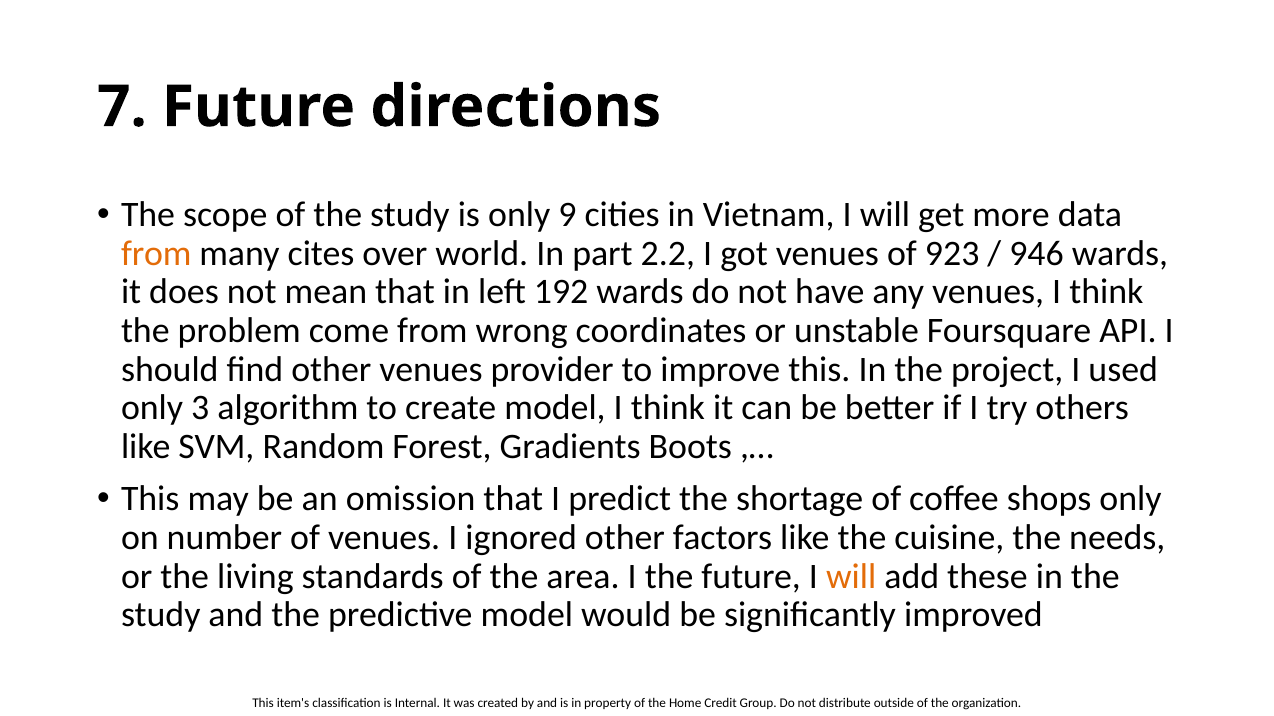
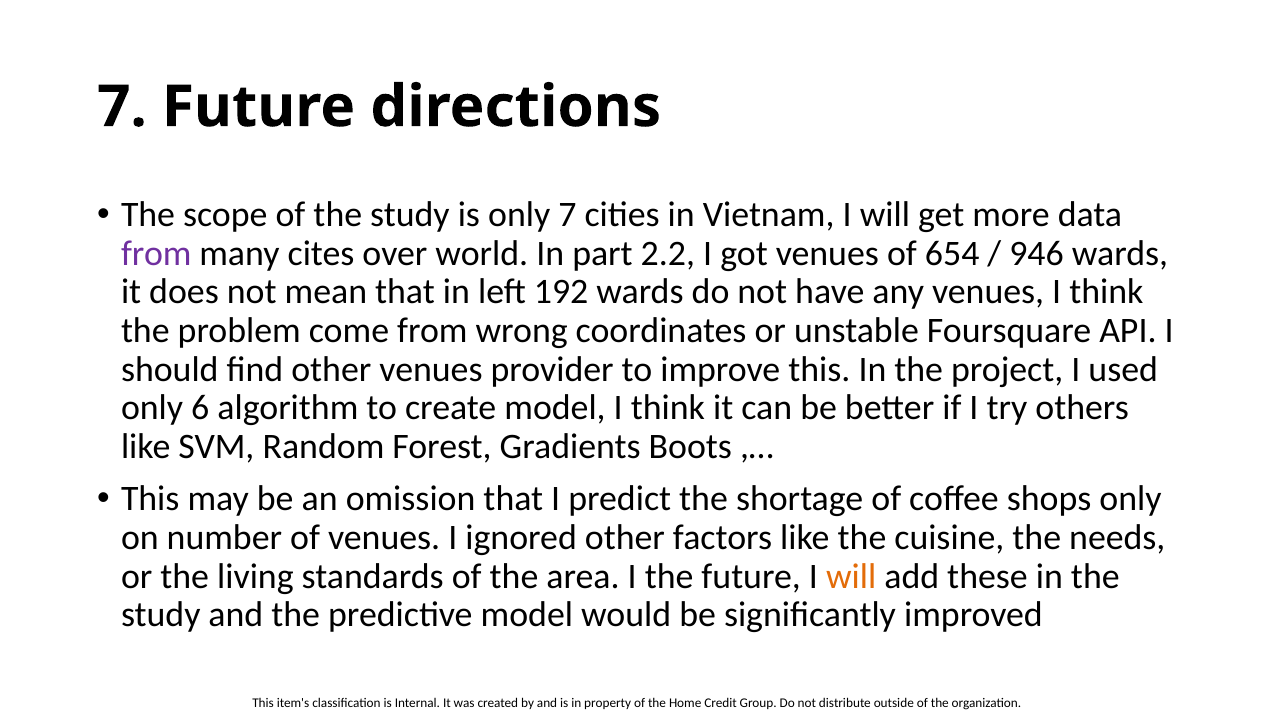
only 9: 9 -> 7 (567, 215)
from colour: orange -> purple (156, 253)
923: 923 -> 654 (952, 253)
3: 3 -> 6 (200, 408)
